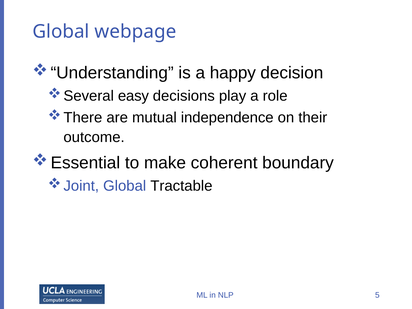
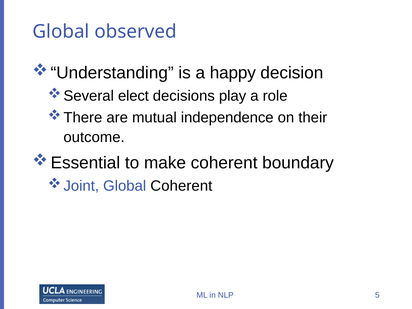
webpage: webpage -> observed (136, 31)
easy: easy -> elect (133, 96)
Global Tractable: Tractable -> Coherent (181, 186)
